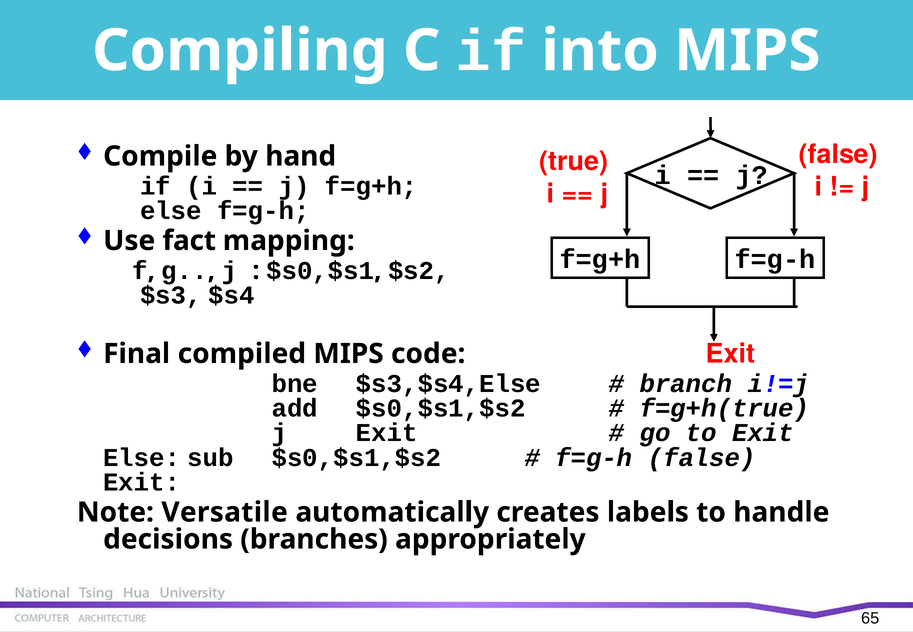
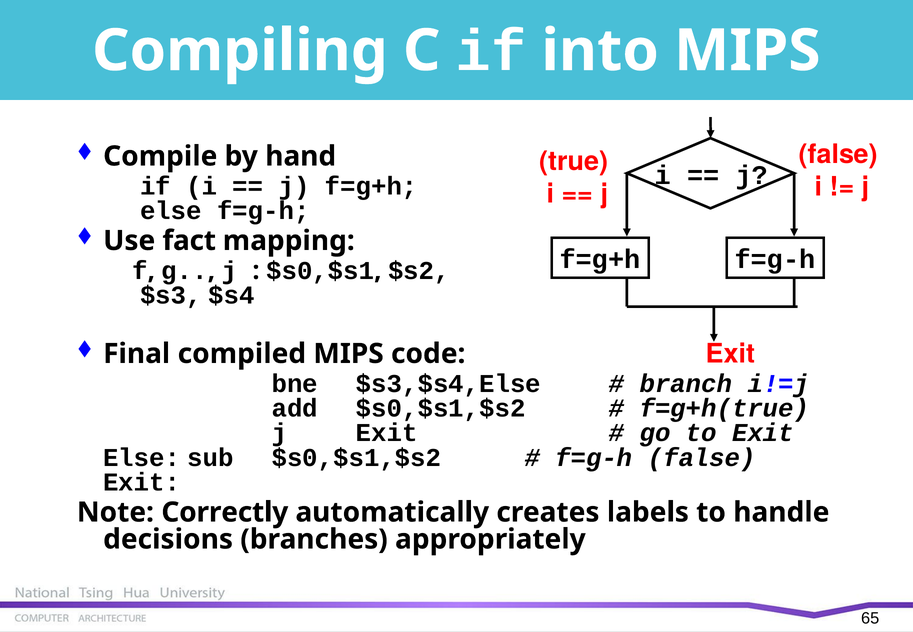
Versatile: Versatile -> Correctly (225, 512)
